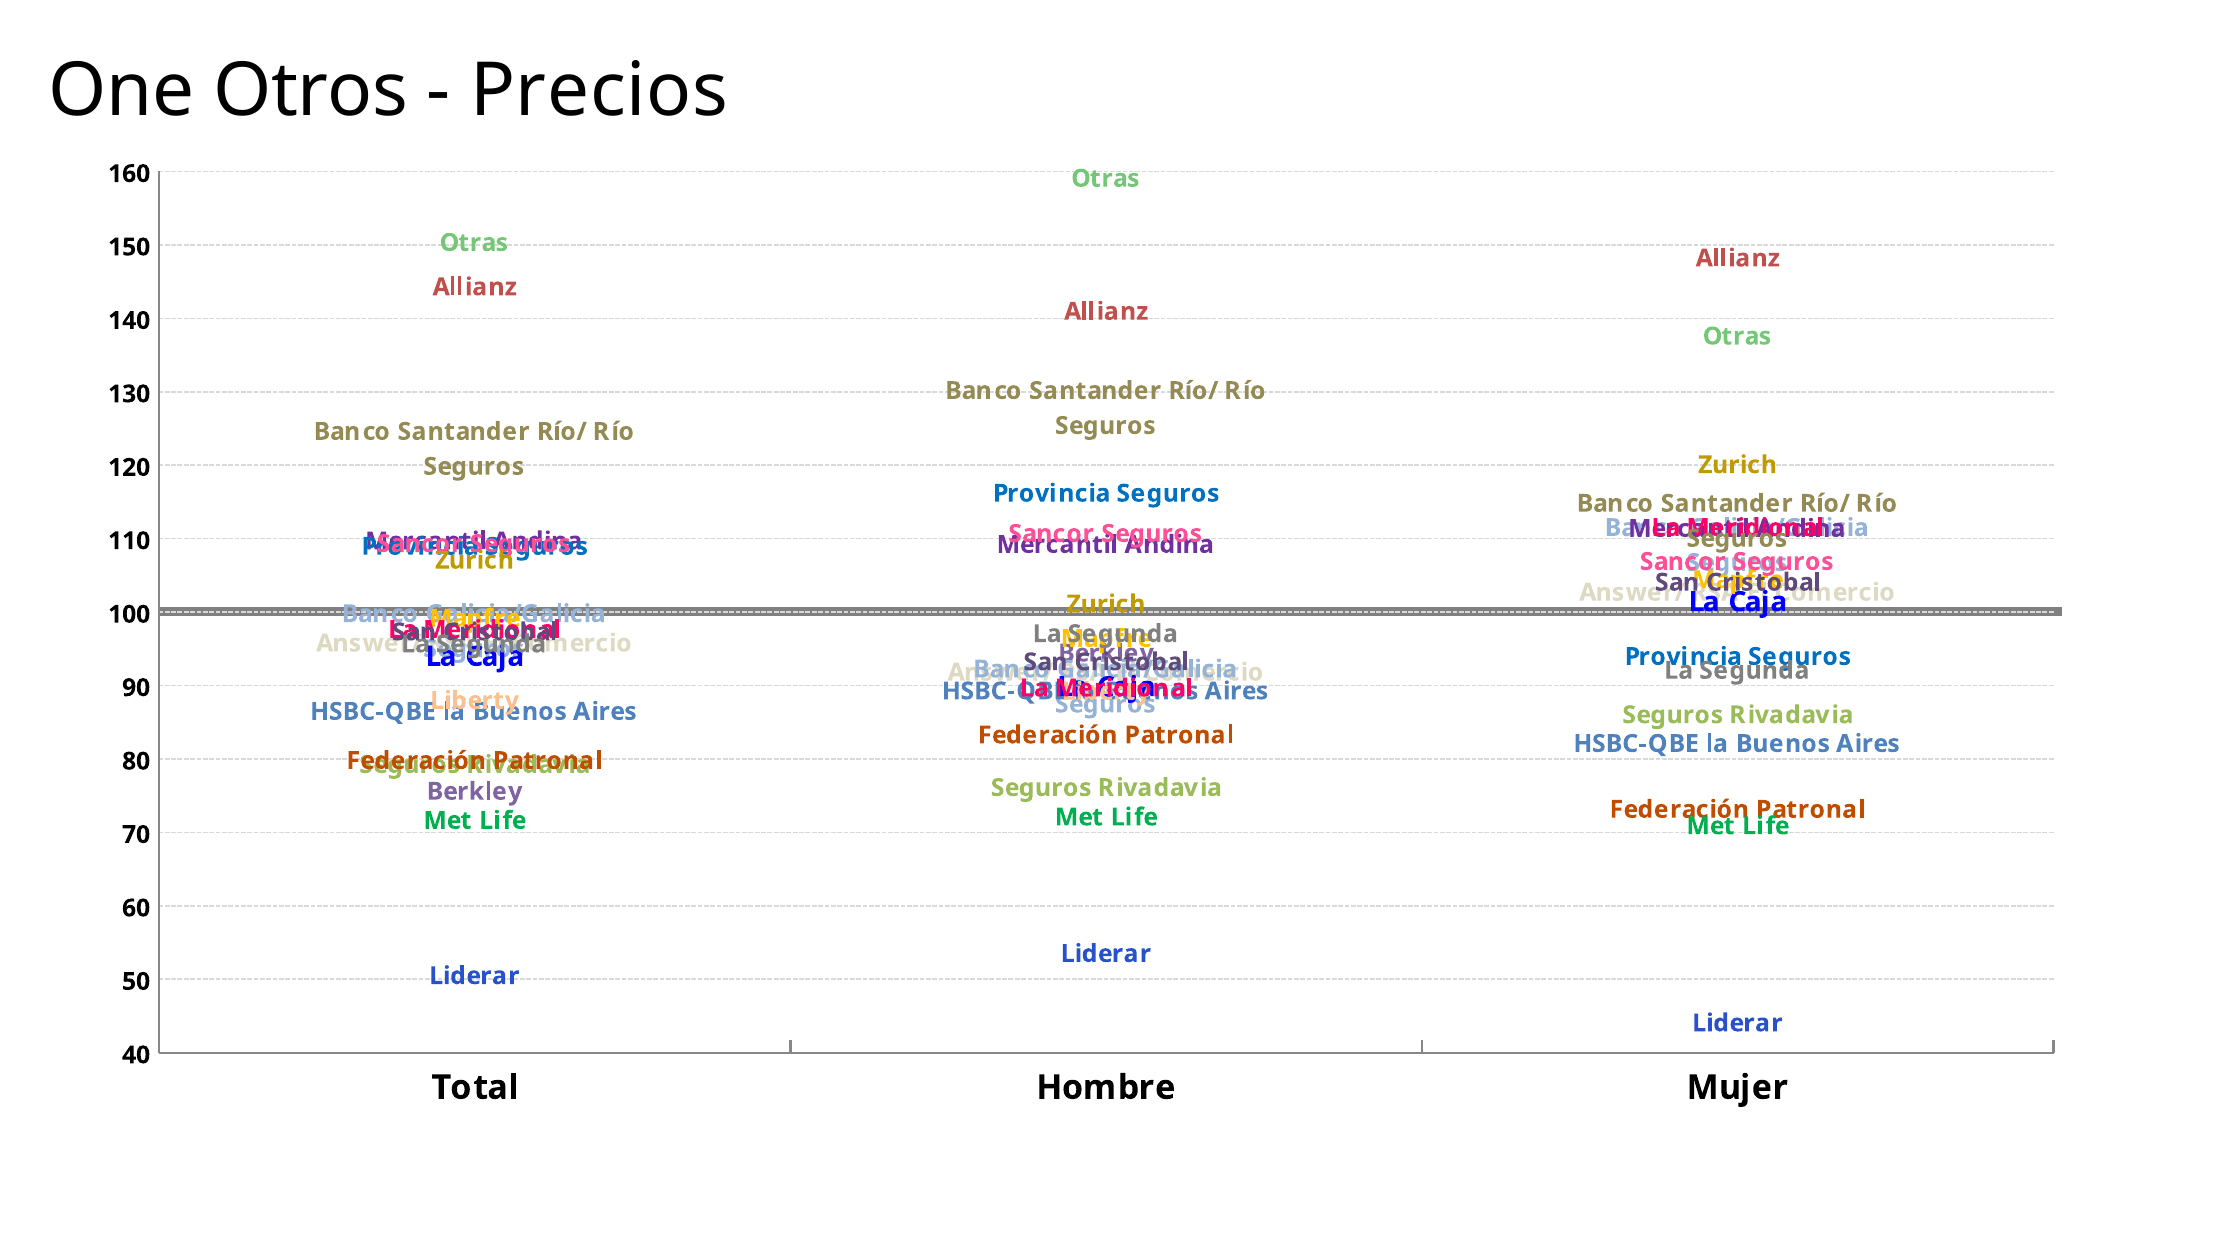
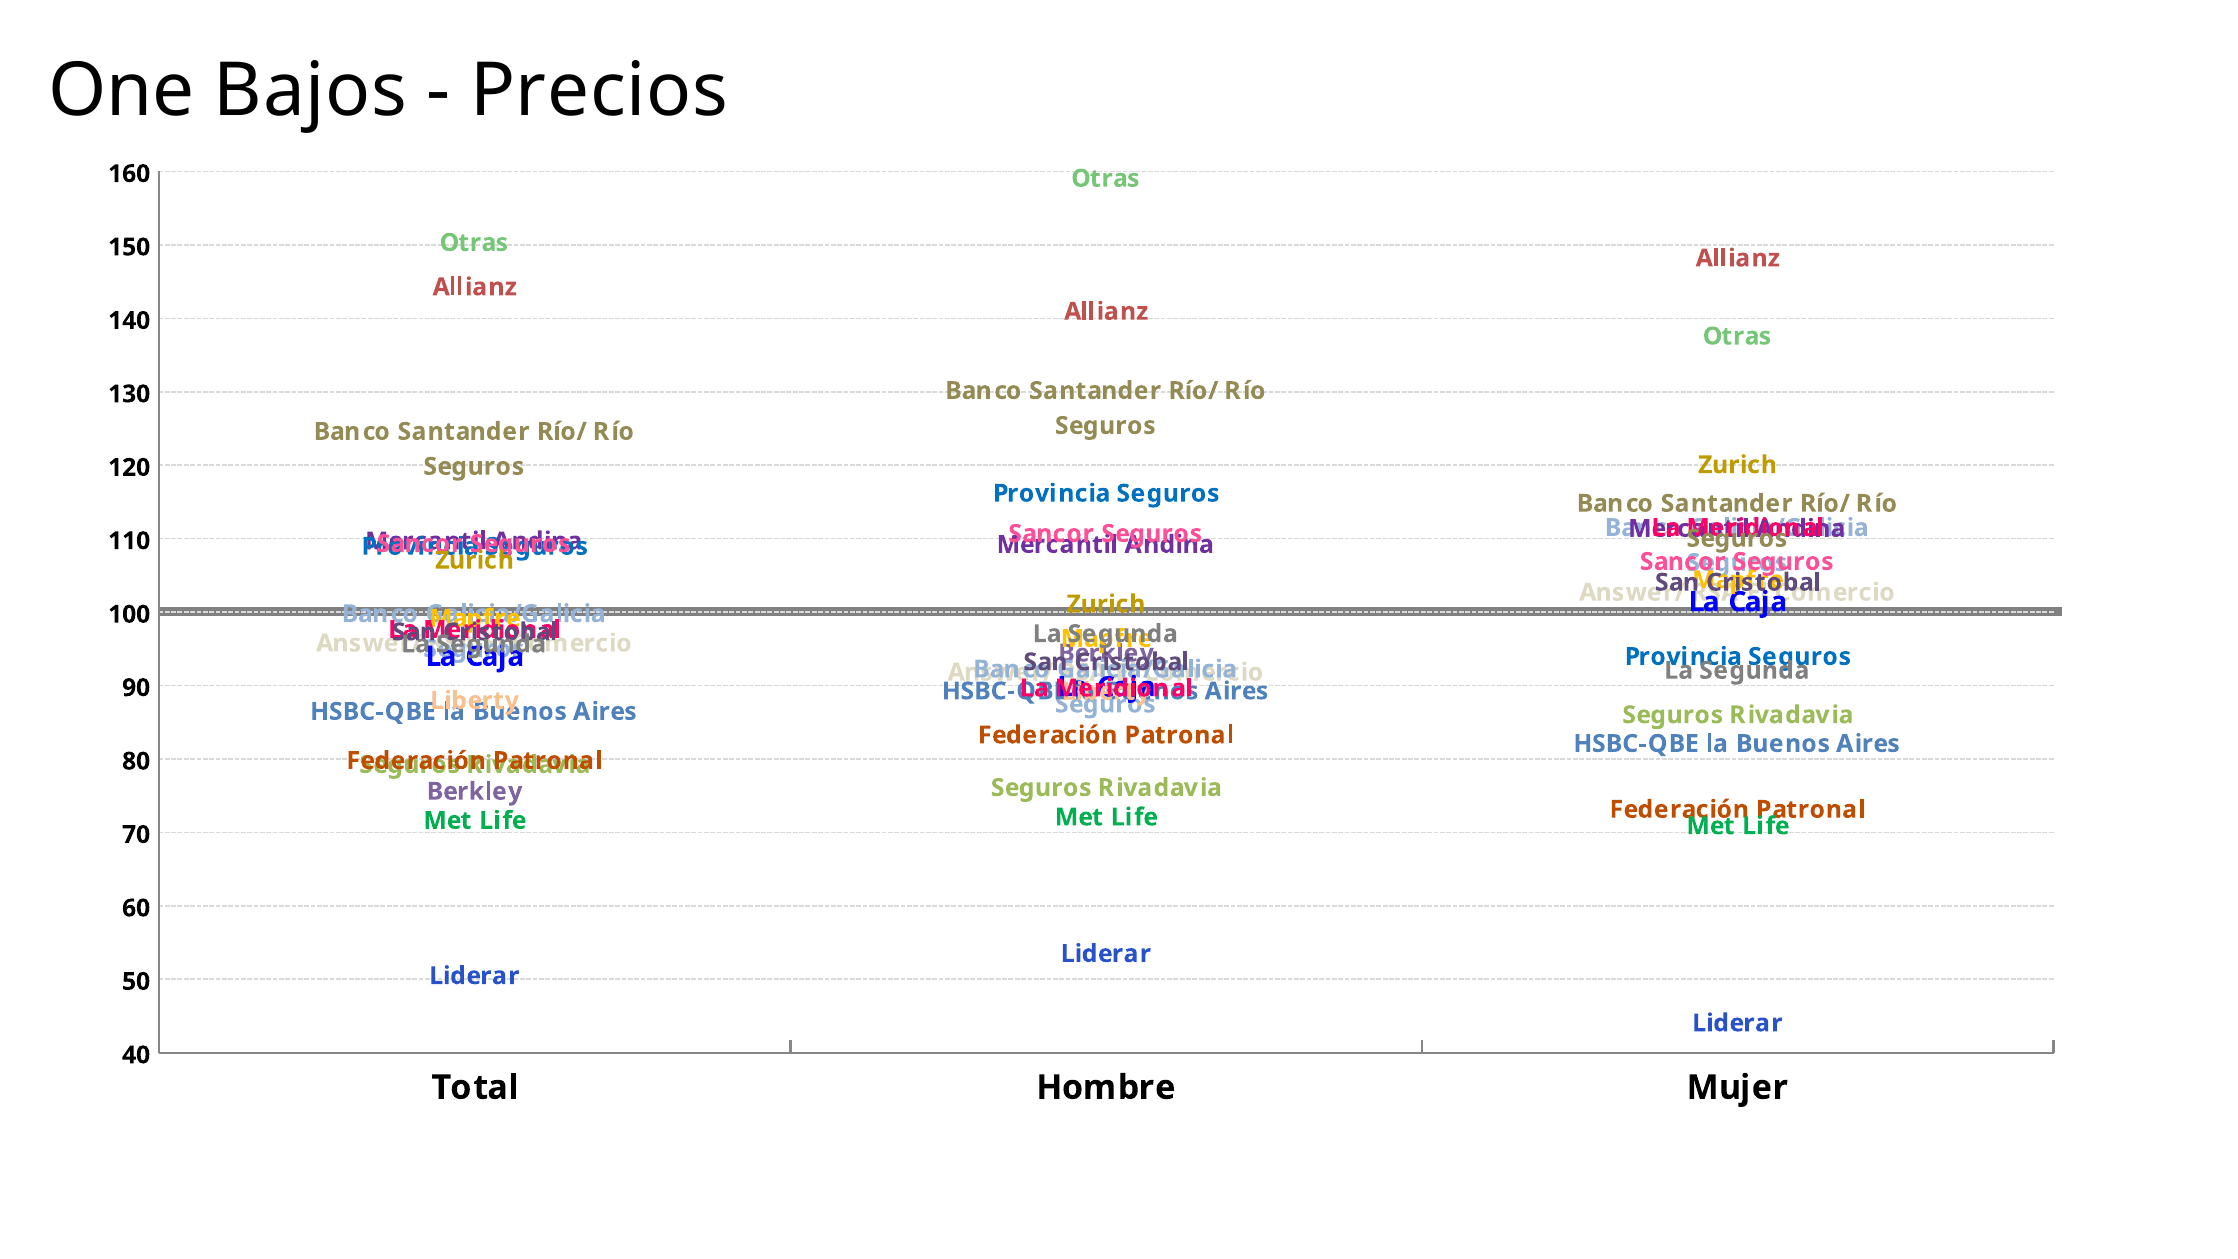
Otros: Otros -> Bajos (310, 91)
